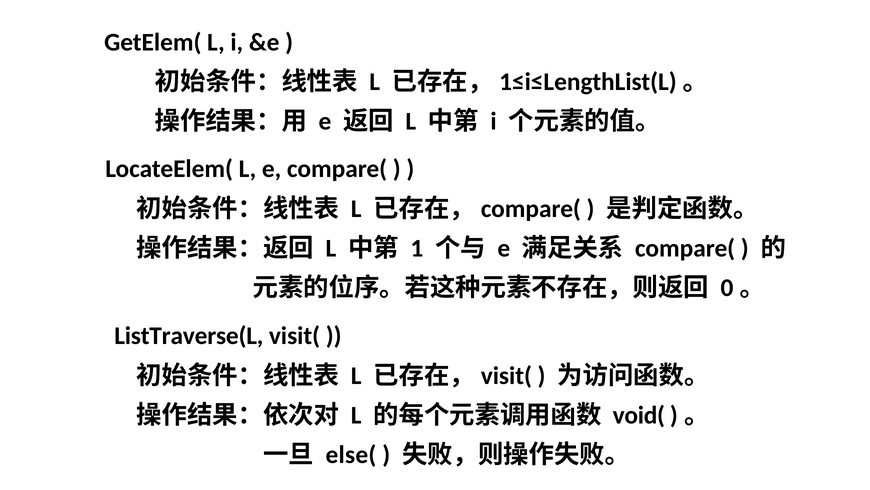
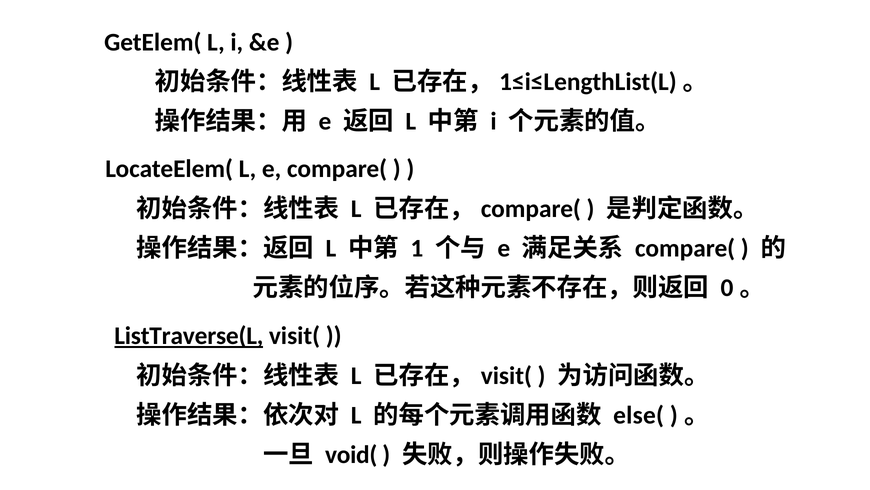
ListTraverse(L underline: none -> present (189, 336)
void(: void( -> else( (639, 415)
else(: else( -> void( (351, 454)
